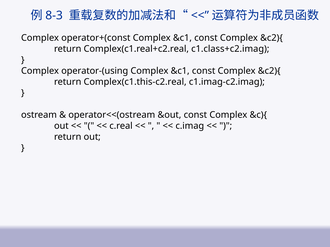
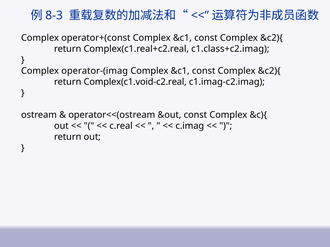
operator-(using: operator-(using -> operator-(imag (95, 71)
Complex(c1.this-c2.real: Complex(c1.this-c2.real -> Complex(c1.void-c2.real (135, 82)
